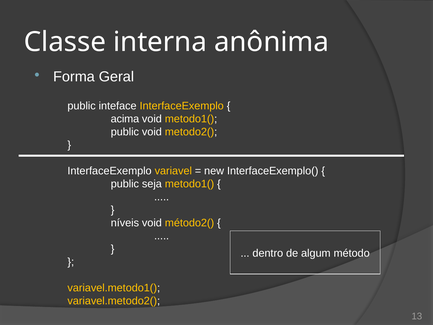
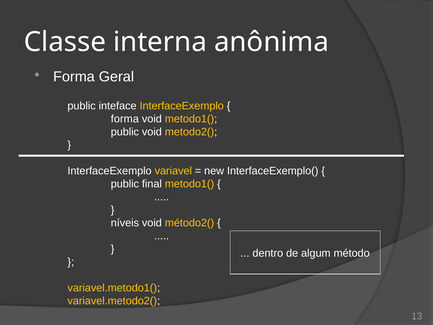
acima: acima -> forma (125, 119)
seja: seja -> final (152, 184)
